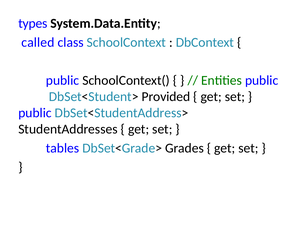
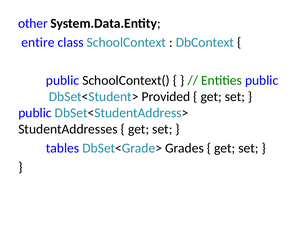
types: types -> other (33, 23)
called: called -> entire (38, 42)
